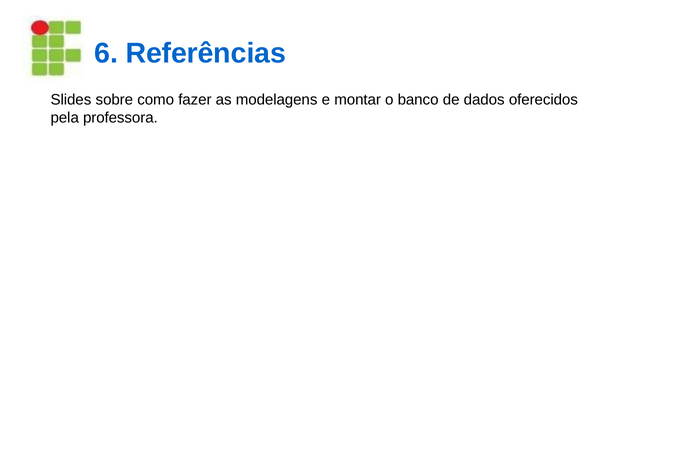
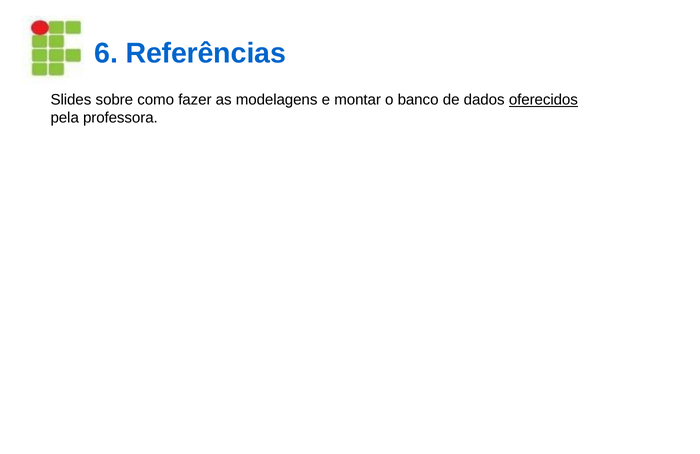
oferecidos underline: none -> present (543, 100)
